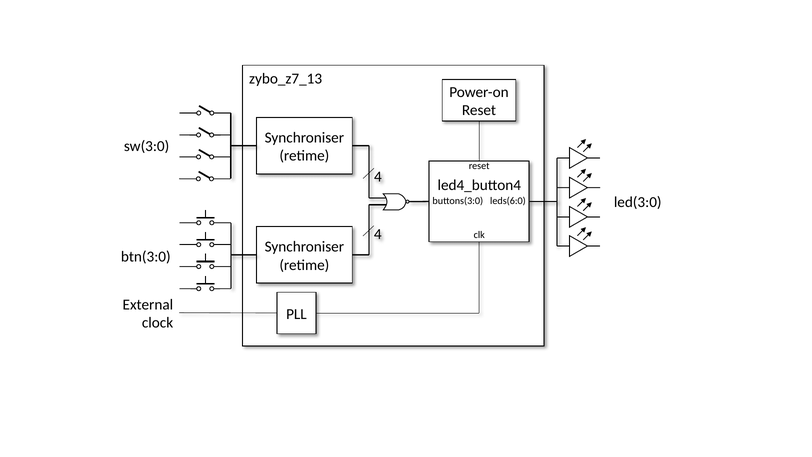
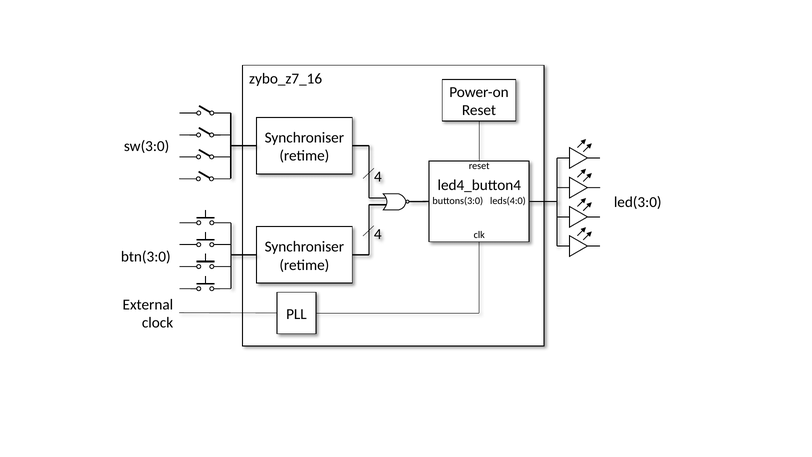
zybo_z7_13: zybo_z7_13 -> zybo_z7_16 (286, 79)
leds(6:0: leds(6:0 -> leds(4:0 (508, 201)
